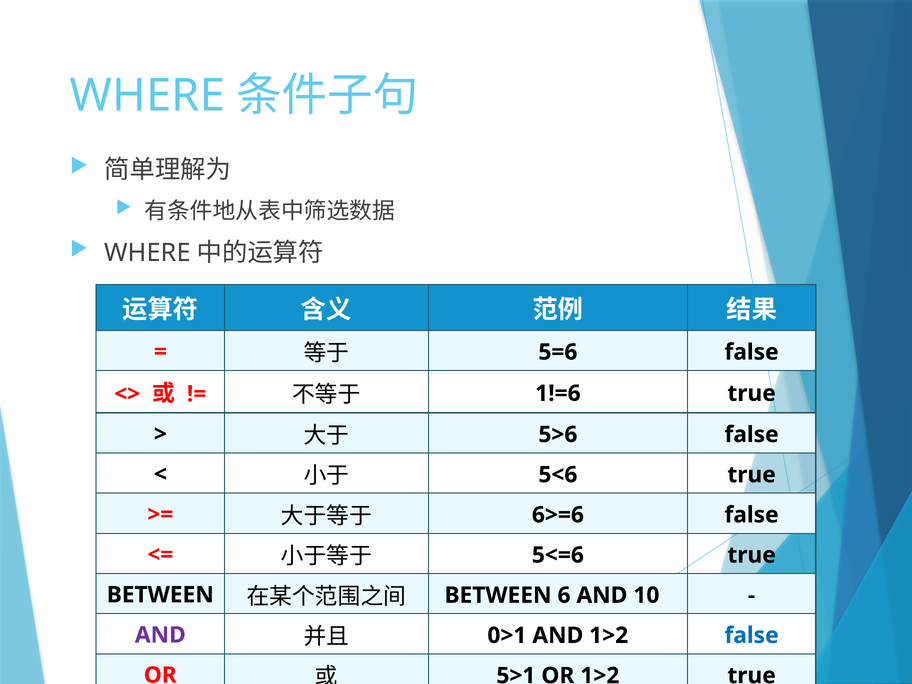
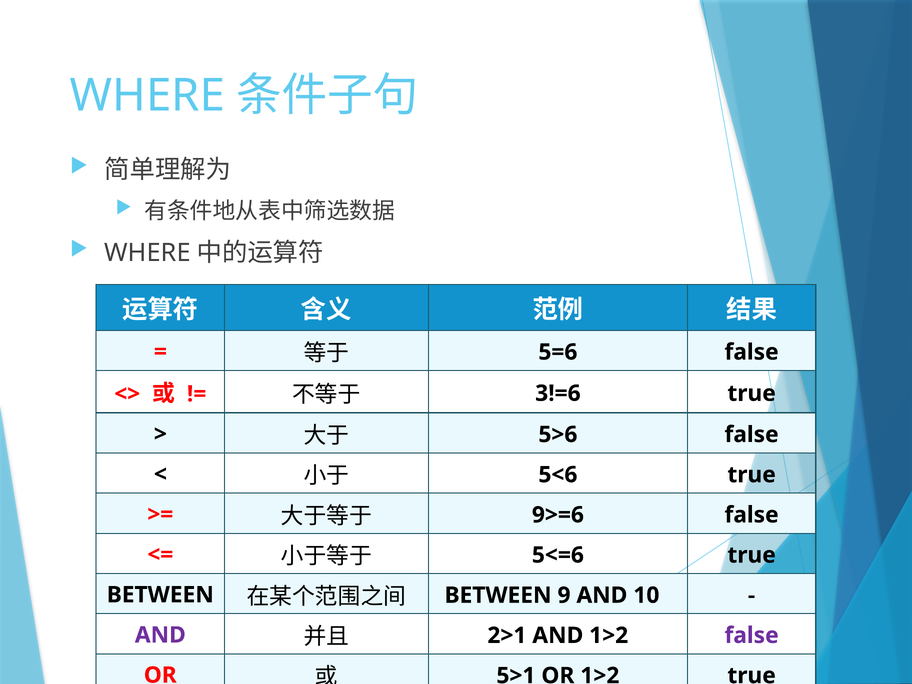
1!=6: 1!=6 -> 3!=6 (558, 393)
6>=6: 6>=6 -> 9>=6 (558, 515)
6: 6 -> 9 (564, 595)
0>1: 0>1 -> 2>1 (507, 635)
false colour: blue -> purple (752, 635)
